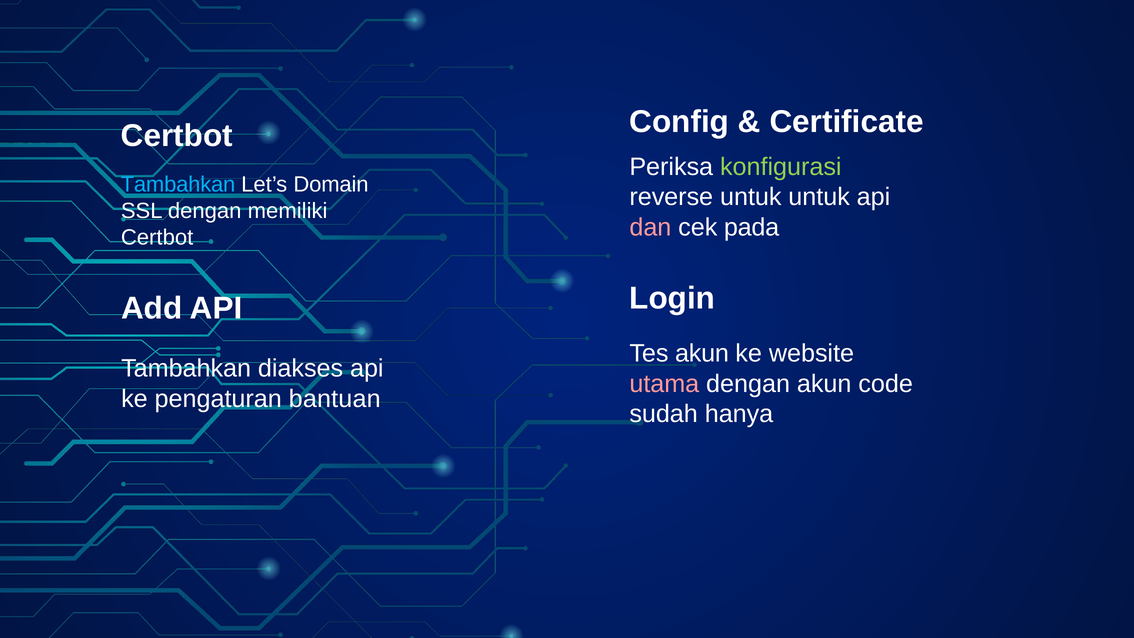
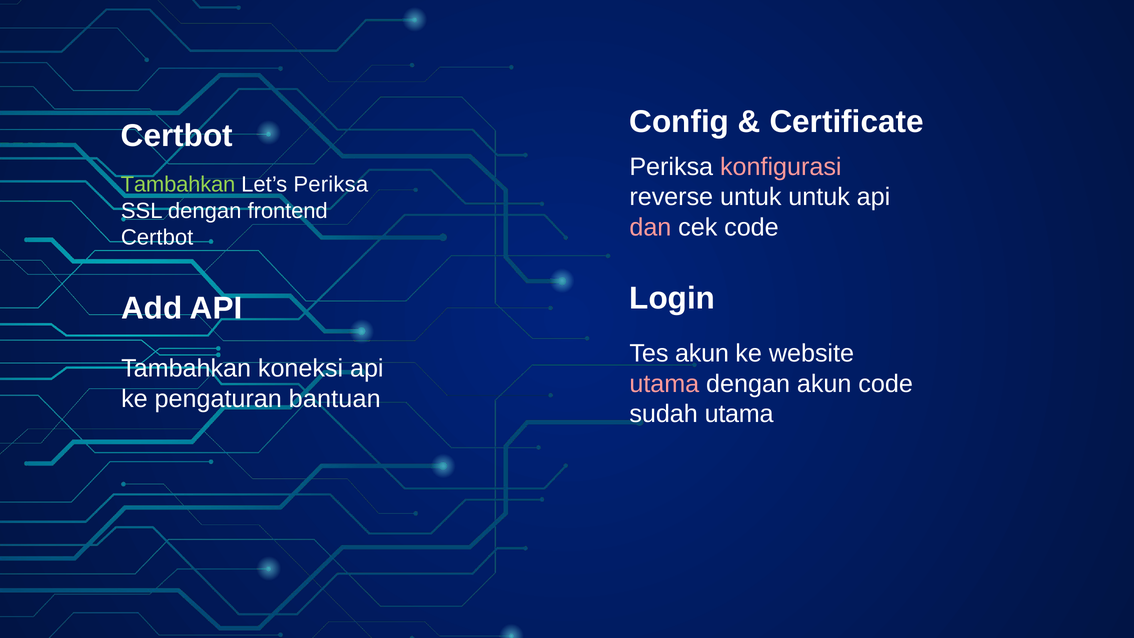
konfigurasi colour: light green -> pink (781, 167)
Tambahkan colour: light blue -> light green (178, 184)
Let’s Domain: Domain -> Periksa (331, 184)
memiliki: memiliki -> frontend (288, 211)
cek pada: pada -> code (751, 227)
diakses: diakses -> koneksi (301, 369)
sudah hanya: hanya -> utama (739, 414)
